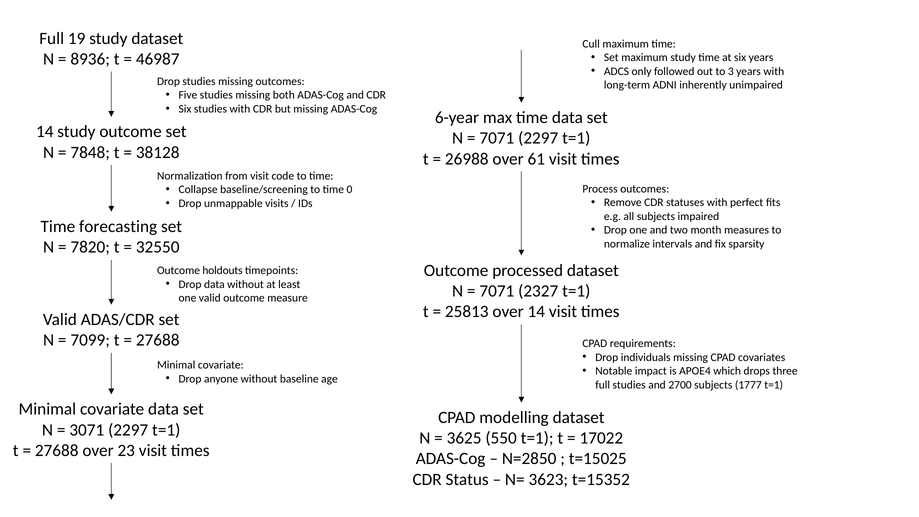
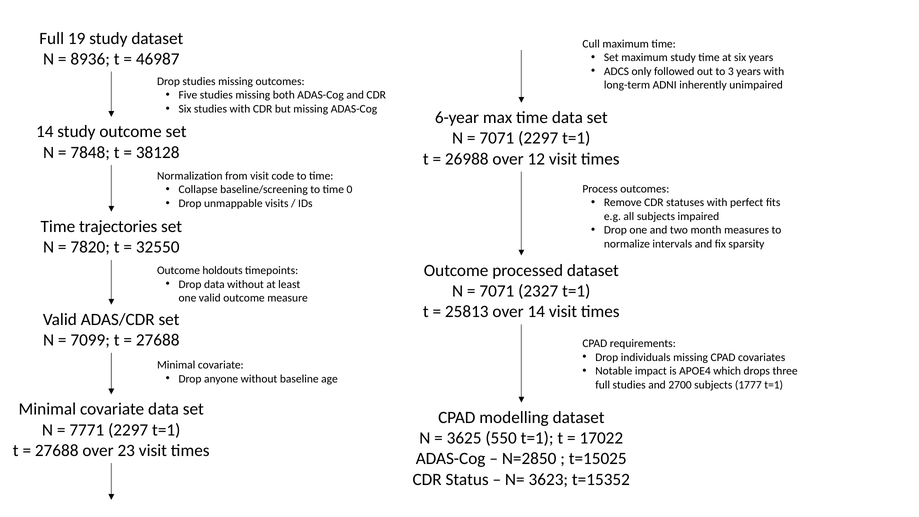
61: 61 -> 12 (536, 159)
forecasting: forecasting -> trajectories (118, 227)
3071: 3071 -> 7771 (87, 430)
